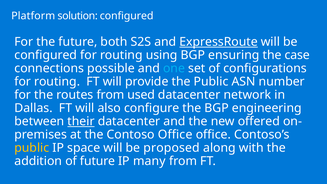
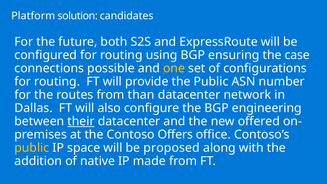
solution configured: configured -> candidates (127, 16)
ExpressRoute underline: present -> none (219, 42)
one colour: light blue -> yellow (174, 68)
used: used -> than (141, 95)
Contoso Office: Office -> Offers (175, 134)
of future: future -> native (98, 161)
many: many -> made (149, 161)
